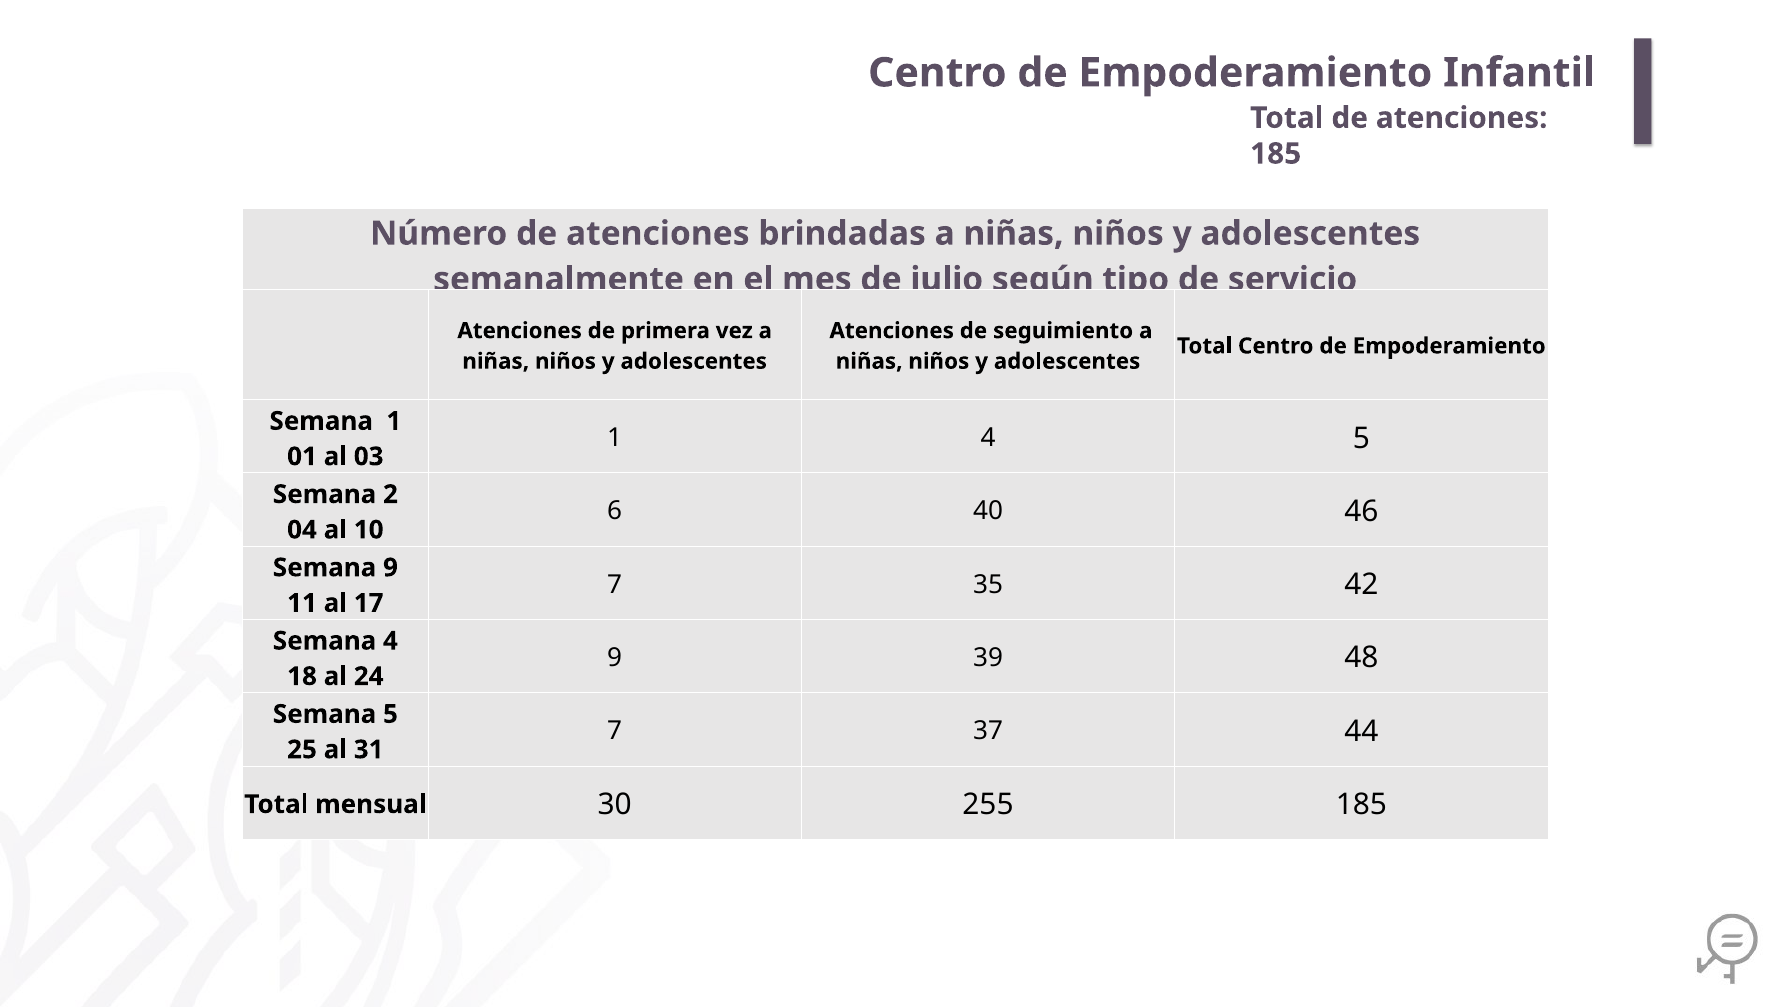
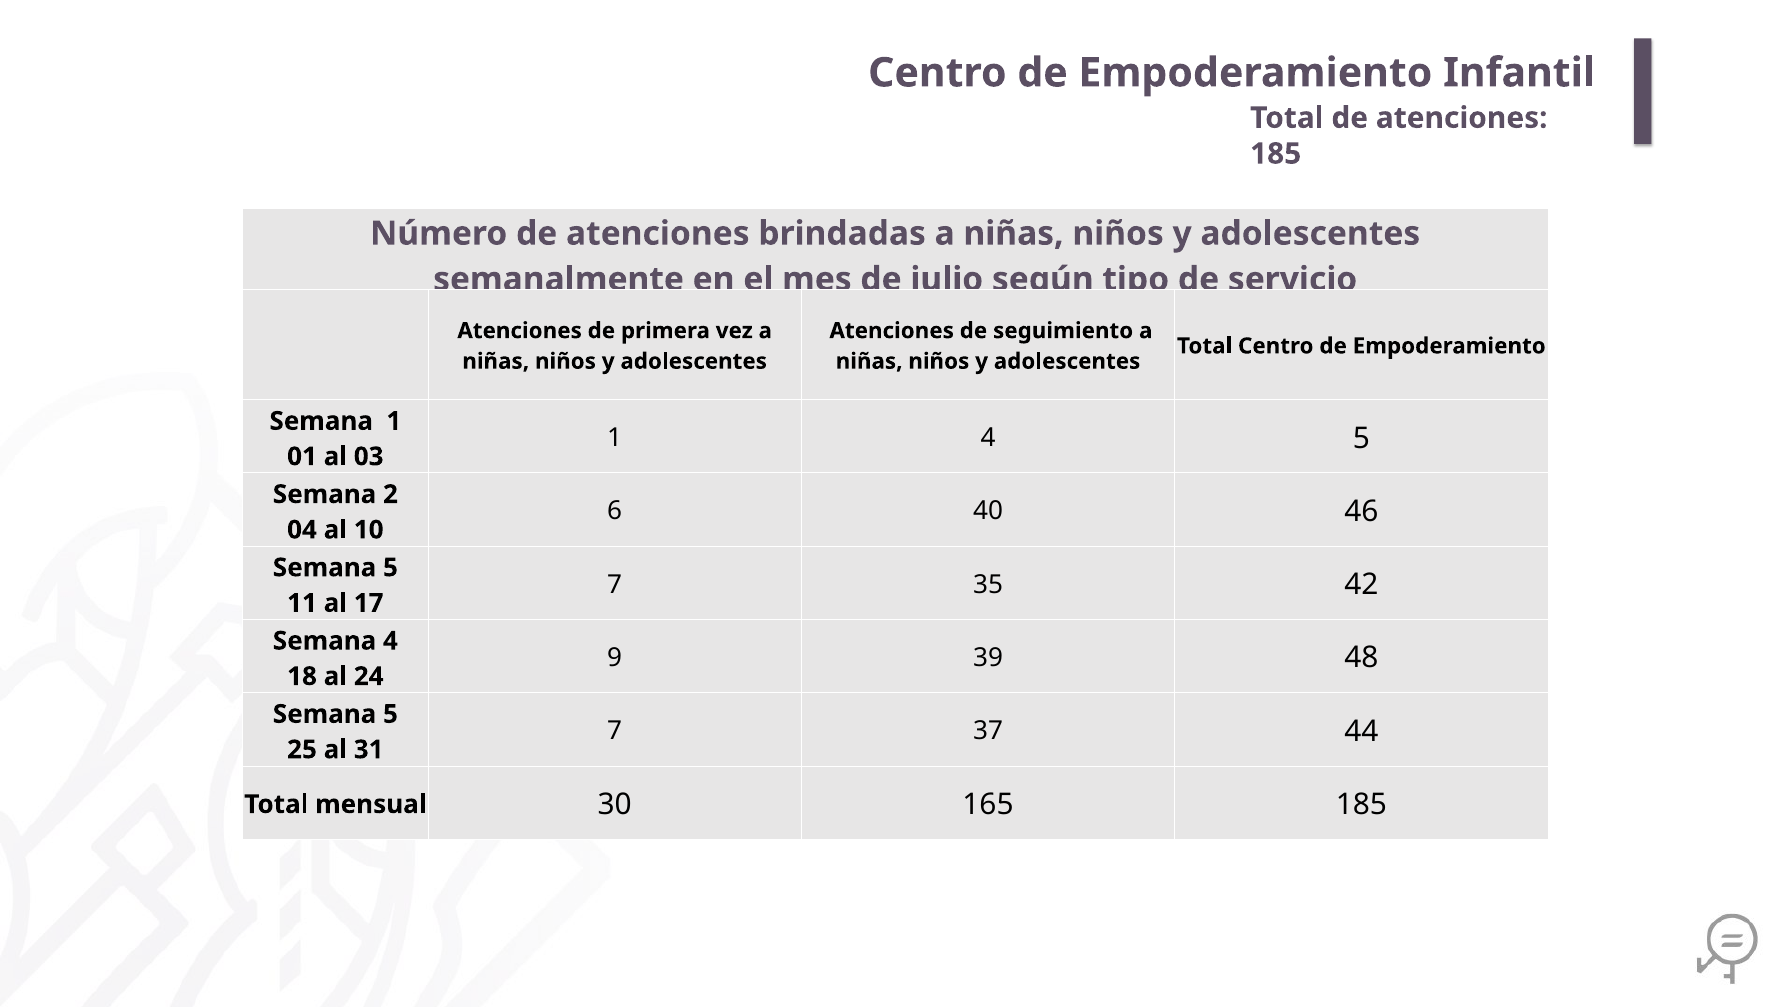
9: 9 -> 5 (390, 568)
255: 255 -> 165 (988, 805)
